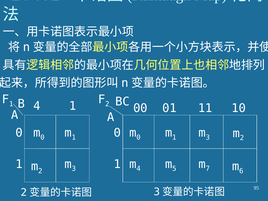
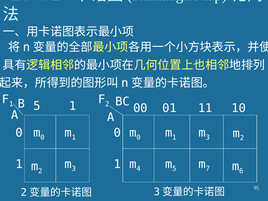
B 4: 4 -> 5 (37, 106)
